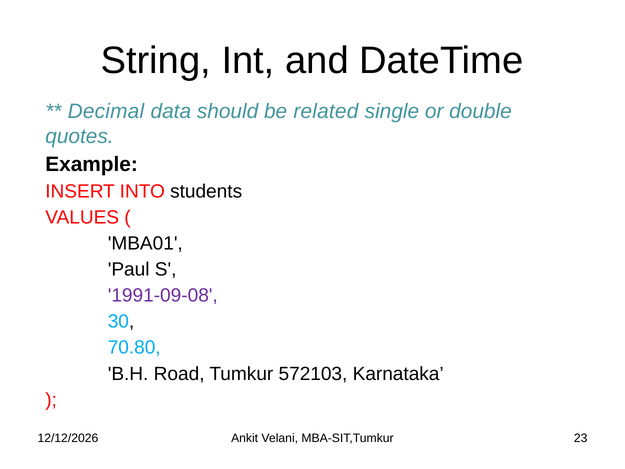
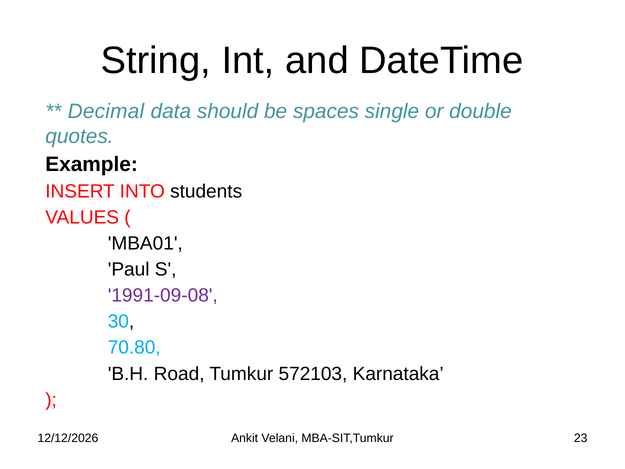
related: related -> spaces (326, 111)
